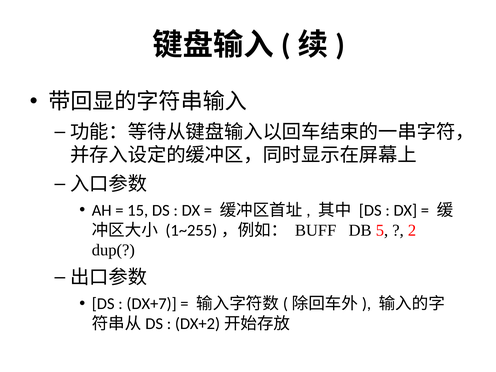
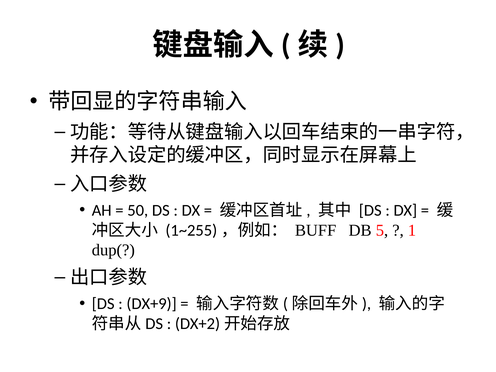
15: 15 -> 50 (138, 210)
2: 2 -> 1 (412, 230)
DX+7: DX+7 -> DX+9 (152, 304)
